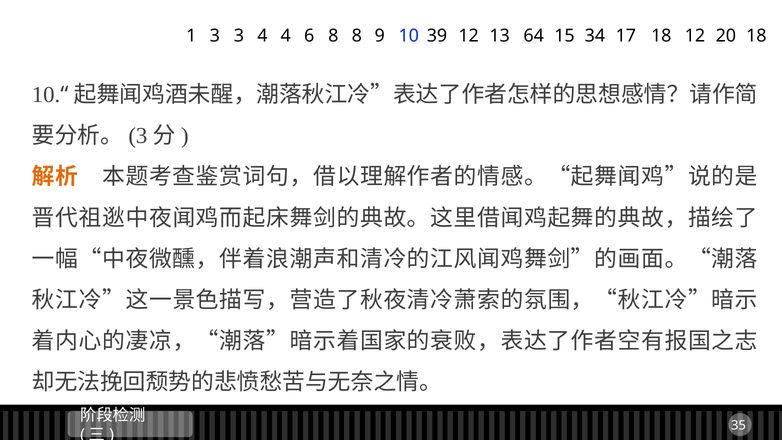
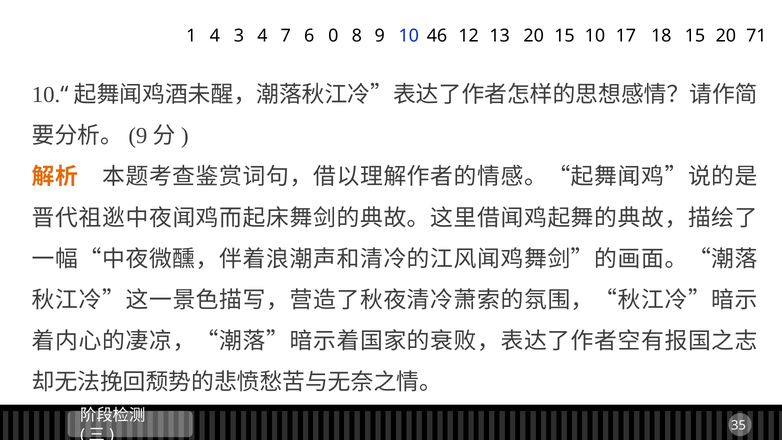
1 3: 3 -> 4 (215, 36)
4 4: 4 -> 7 (286, 36)
6 8: 8 -> 0 (333, 36)
39: 39 -> 46 (437, 36)
13 64: 64 -> 20 (534, 36)
15 34: 34 -> 10 (595, 36)
18 12: 12 -> 15 (695, 36)
20 18: 18 -> 71 (756, 36)
3: 3 -> 9 (138, 136)
